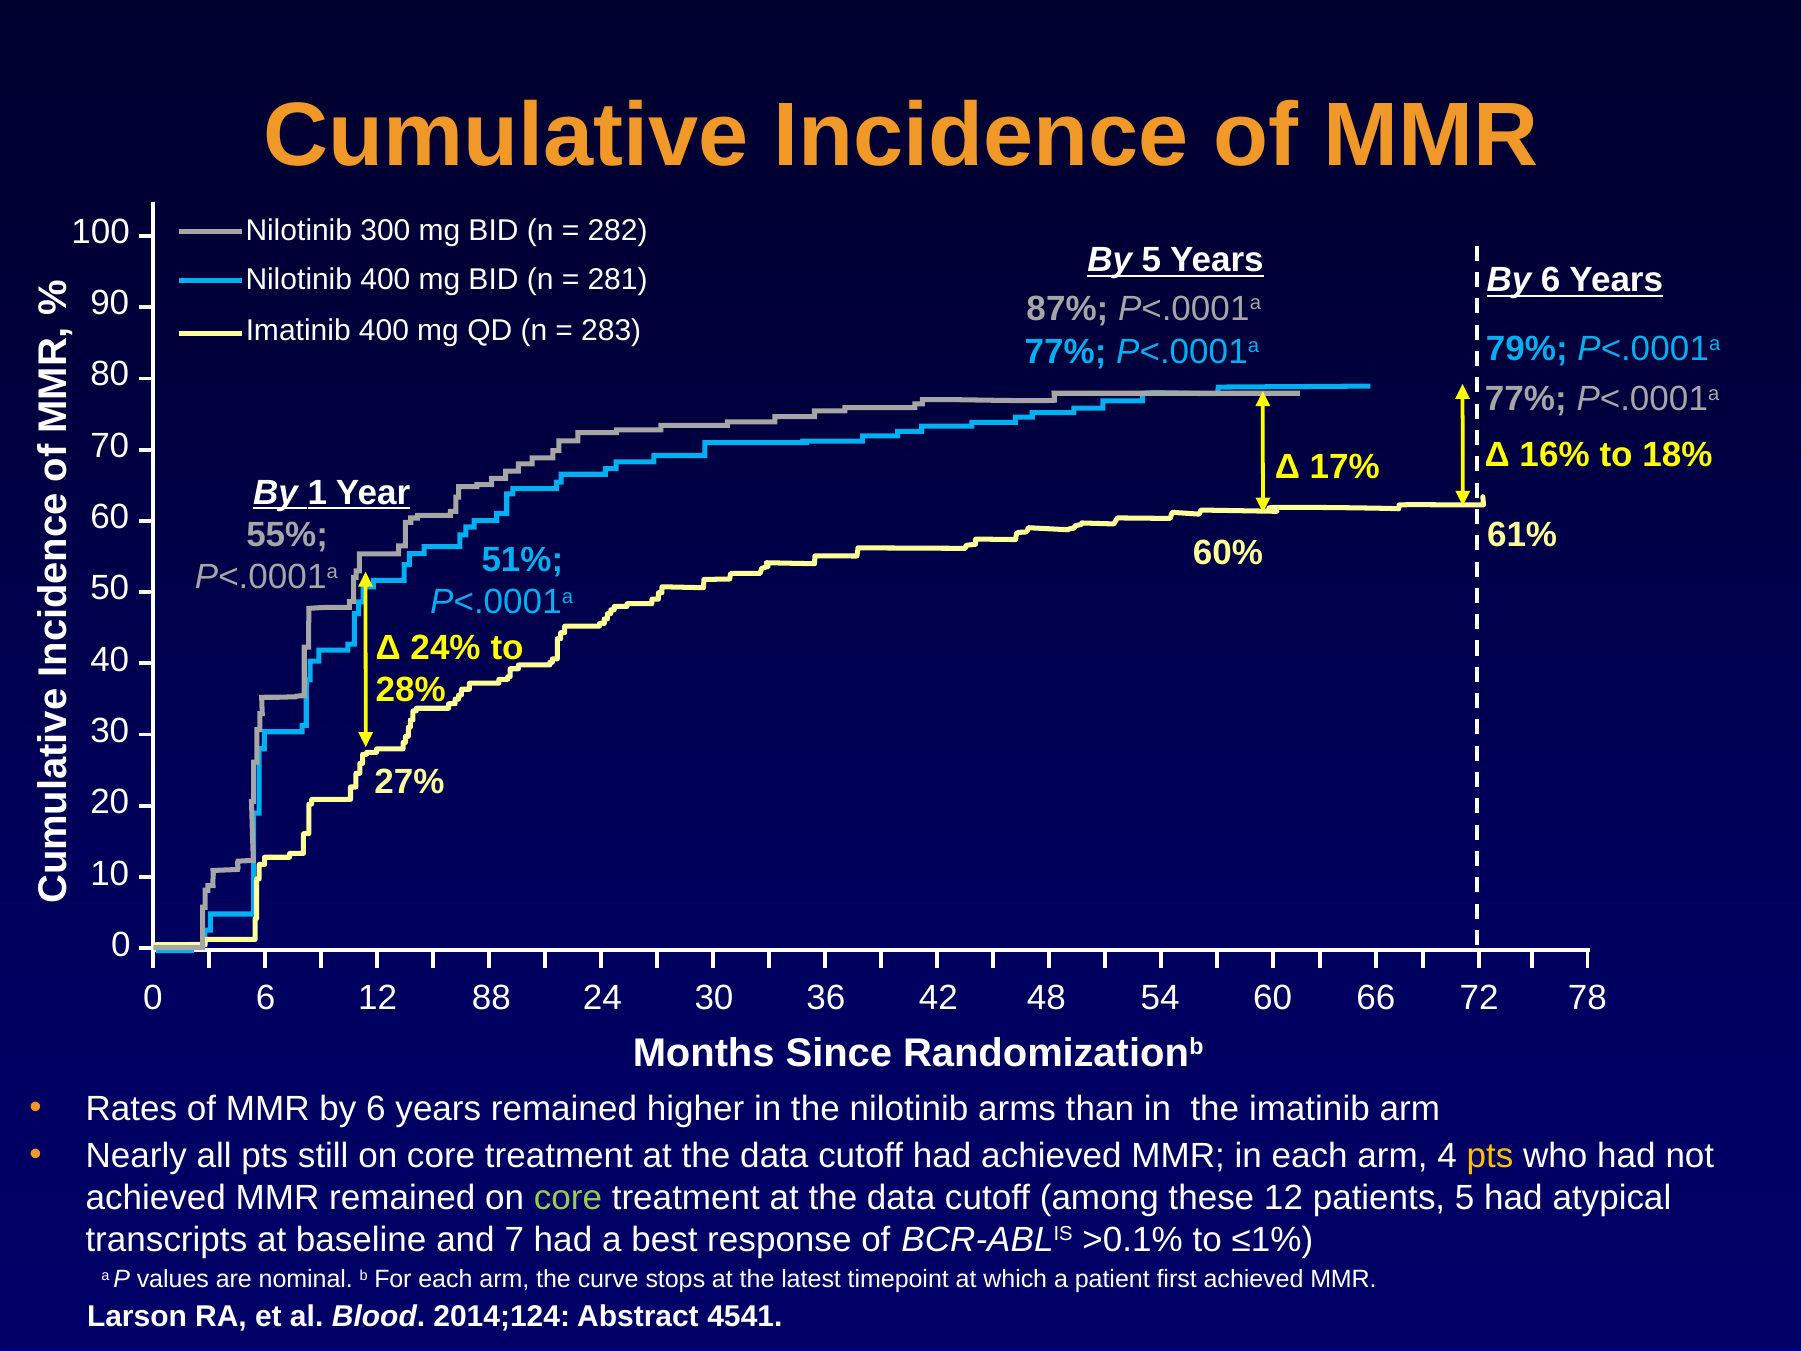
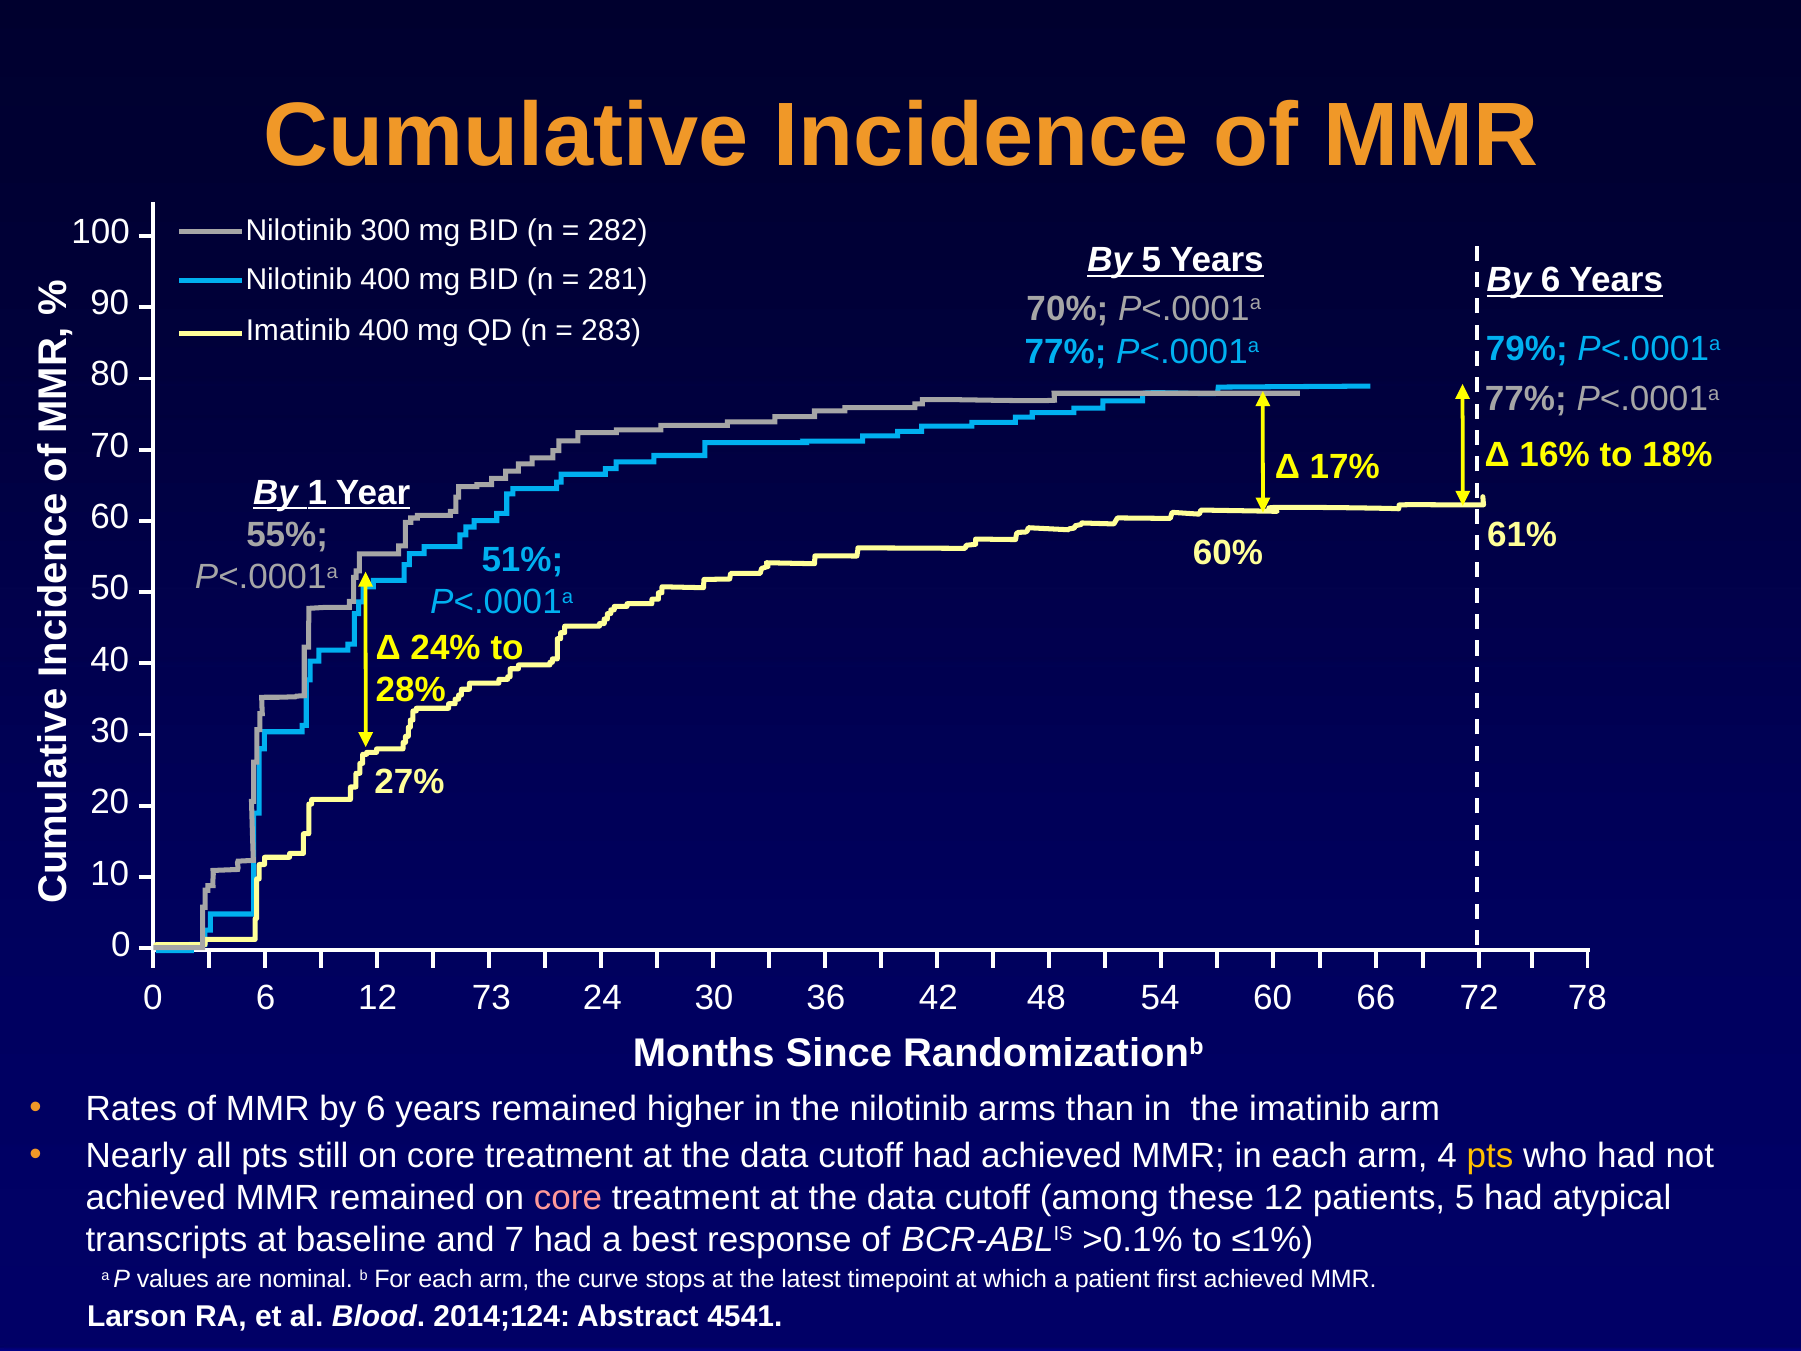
87%: 87% -> 70% (1067, 308)
88: 88 -> 73 (491, 998)
core colour: light green -> pink (568, 1197)
